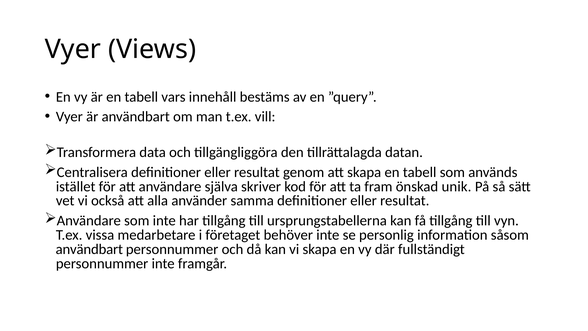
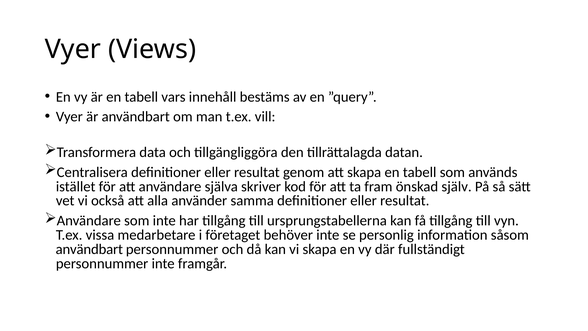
unik: unik -> själv (457, 186)
